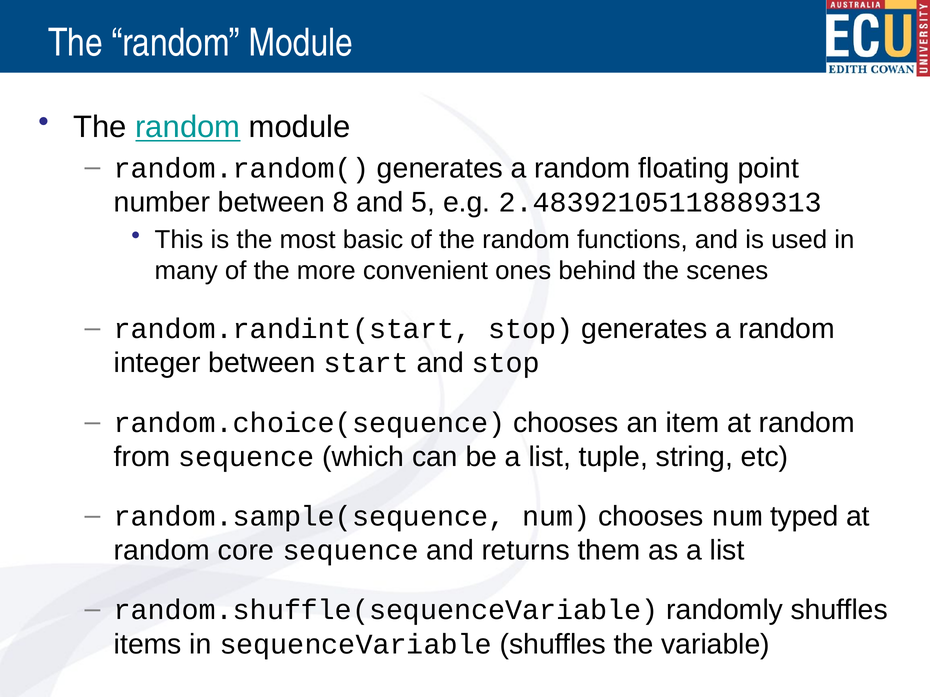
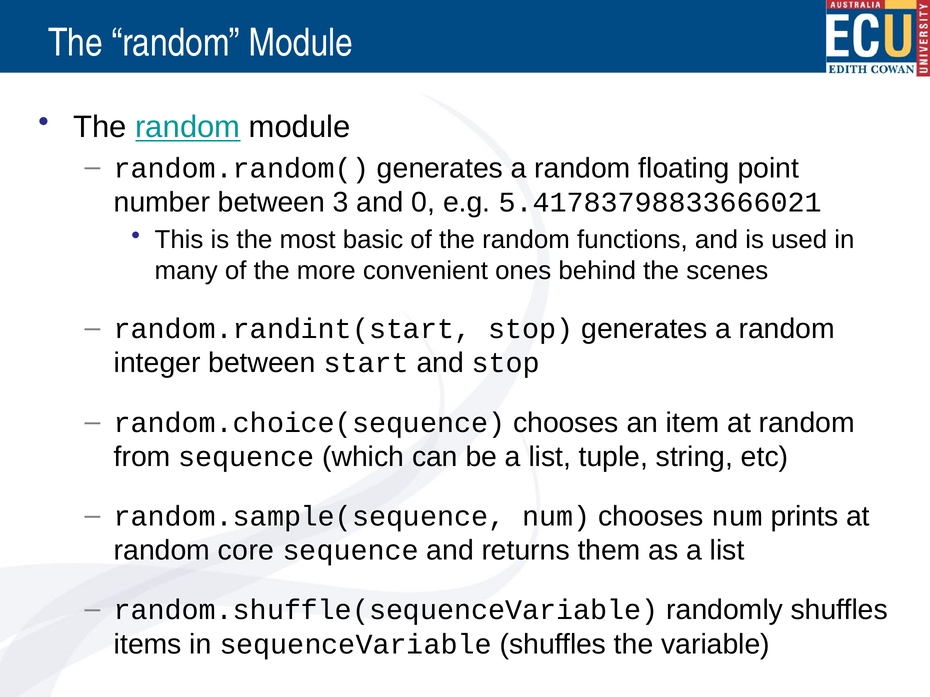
8: 8 -> 3 (341, 202)
5: 5 -> 0 (423, 202)
2.48392105118889313: 2.48392105118889313 -> 5.41783798833666021 (660, 202)
typed: typed -> prints (805, 517)
